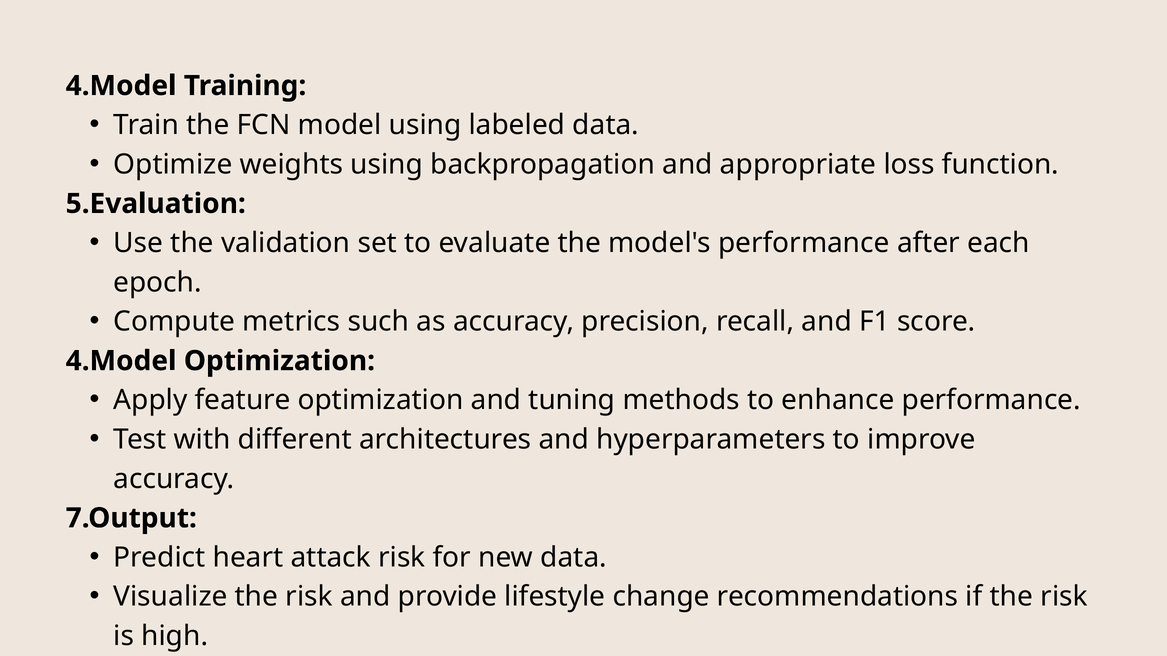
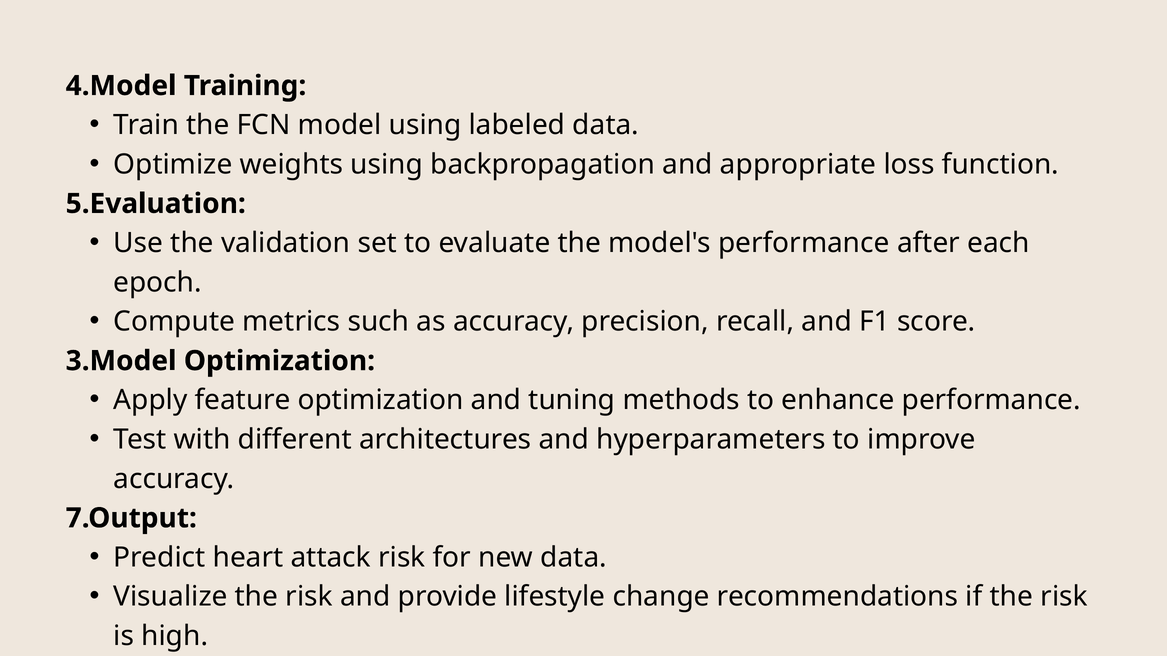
4.Model: 4.Model -> 3.Model (121, 361)
